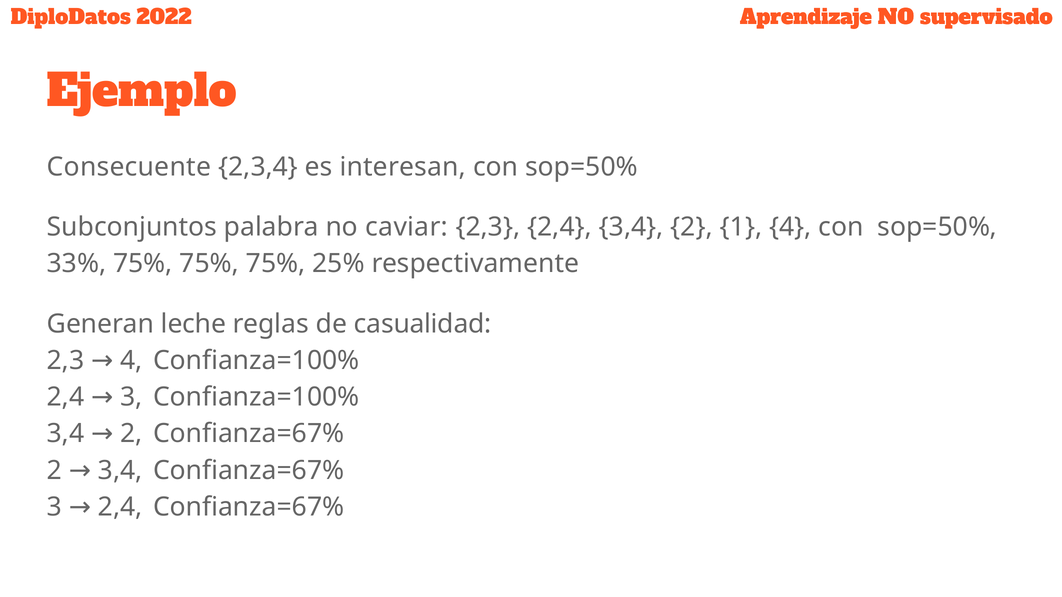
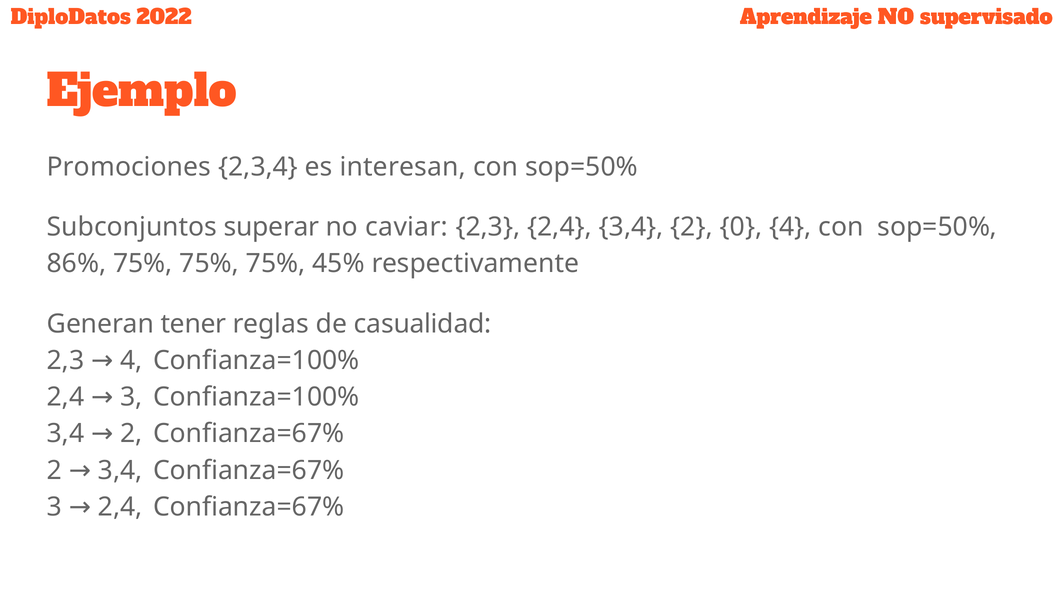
Consecuente: Consecuente -> Promociones (129, 167)
palabra: palabra -> superar (272, 227)
1: 1 -> 0 (741, 227)
33%: 33% -> 86% (77, 264)
25%: 25% -> 45% (338, 264)
leche: leche -> tener (193, 324)
